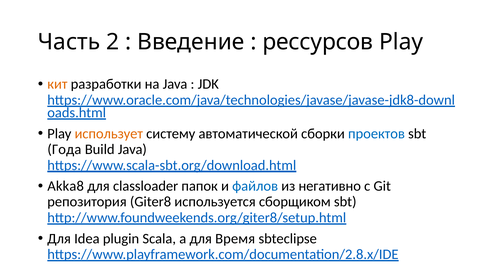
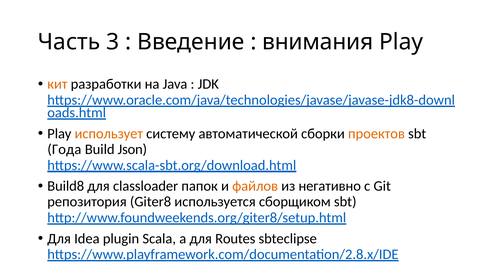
2: 2 -> 3 (113, 42)
рессурсов: рессурсов -> внимания (318, 42)
проектов colour: blue -> orange (376, 134)
Build Java: Java -> Json (132, 149)
Akka8: Akka8 -> Build8 (66, 186)
файлов colour: blue -> orange (255, 186)
Время: Время -> Routes (235, 239)
